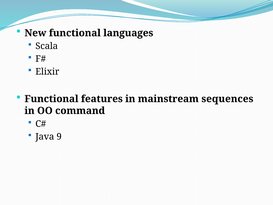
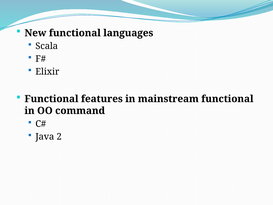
mainstream sequences: sequences -> functional (227, 99)
9: 9 -> 2 (59, 136)
